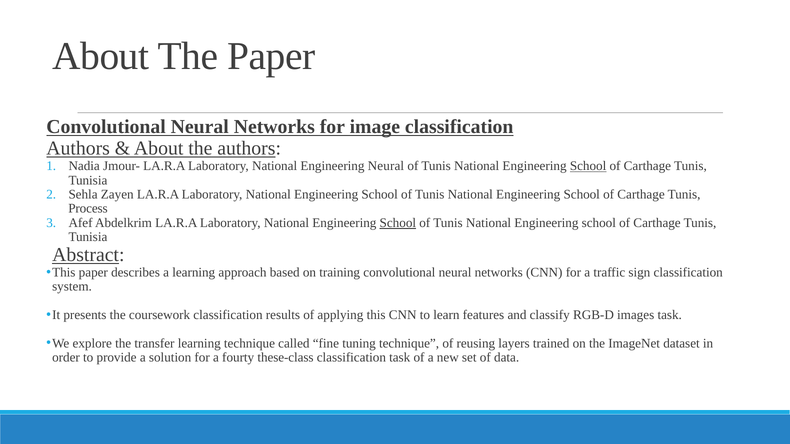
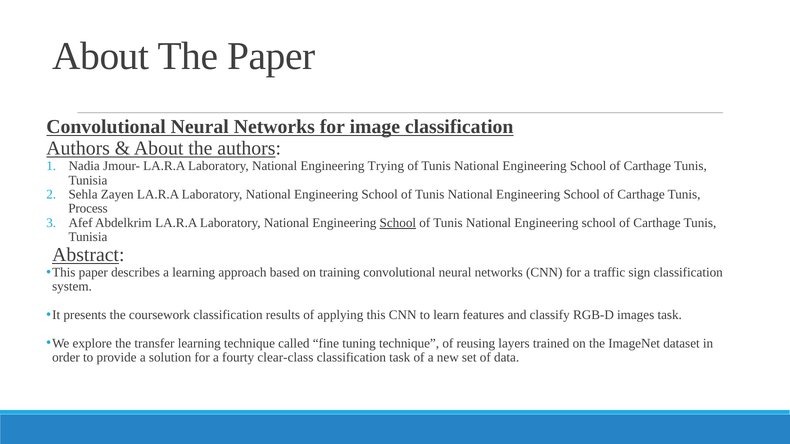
Engineering Neural: Neural -> Trying (386, 166)
School underline: present -> none (588, 166)
these-class: these-class -> clear-class (285, 358)
